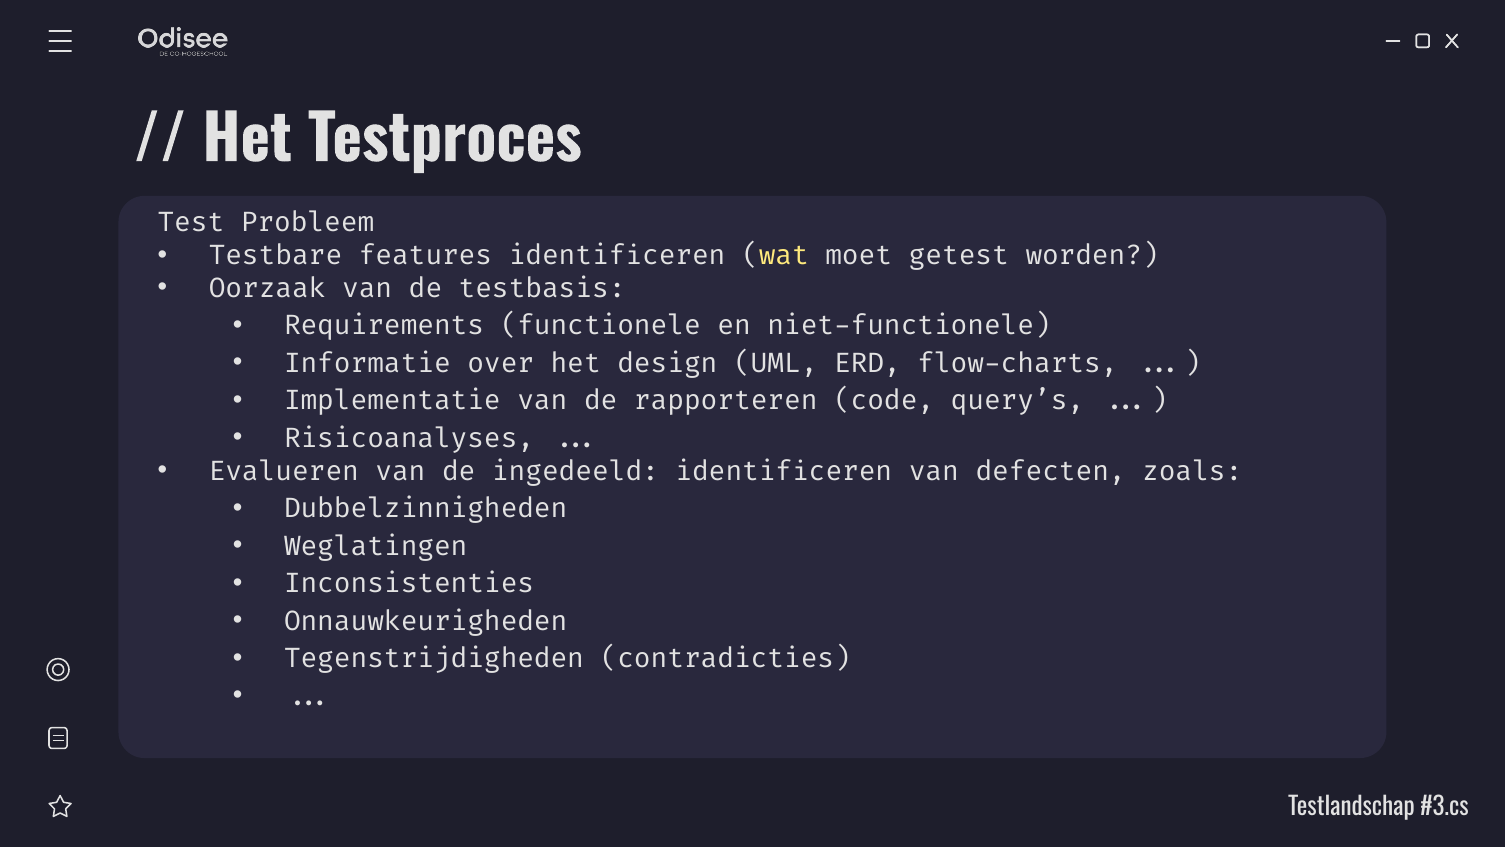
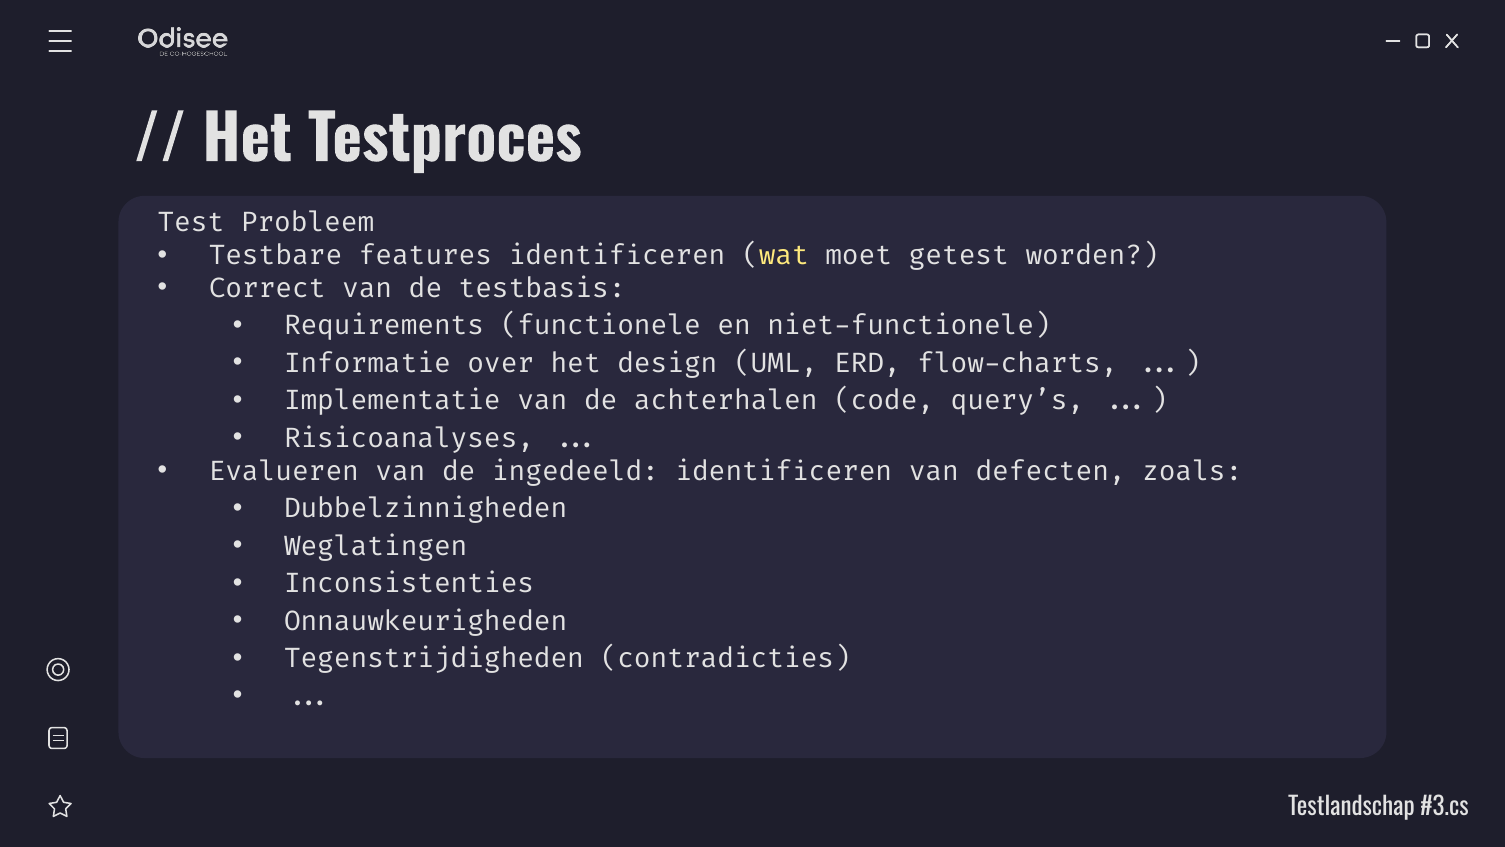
Oorzaak: Oorzaak -> Correct (267, 288)
rapporteren: rapporteren -> achterhalen (726, 401)
